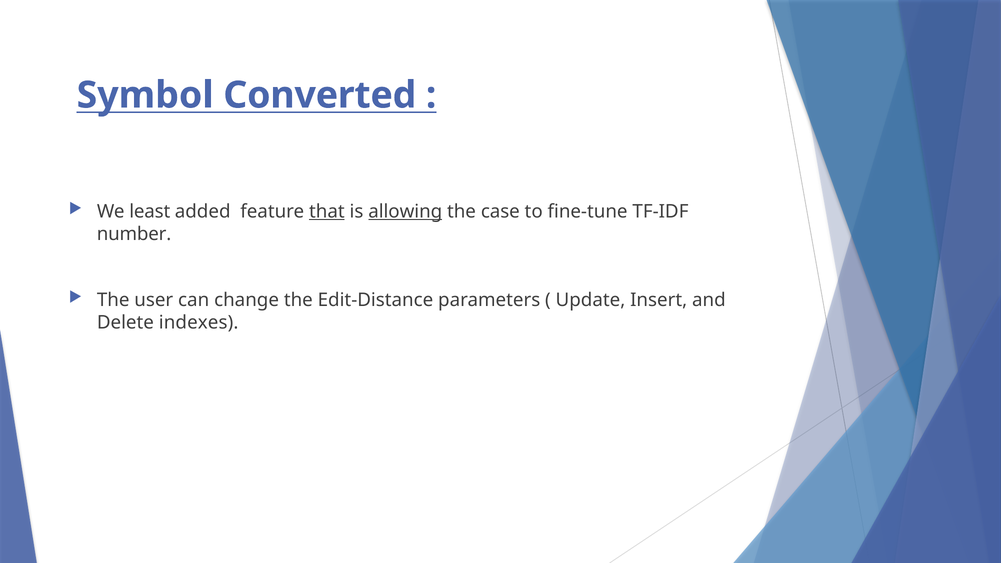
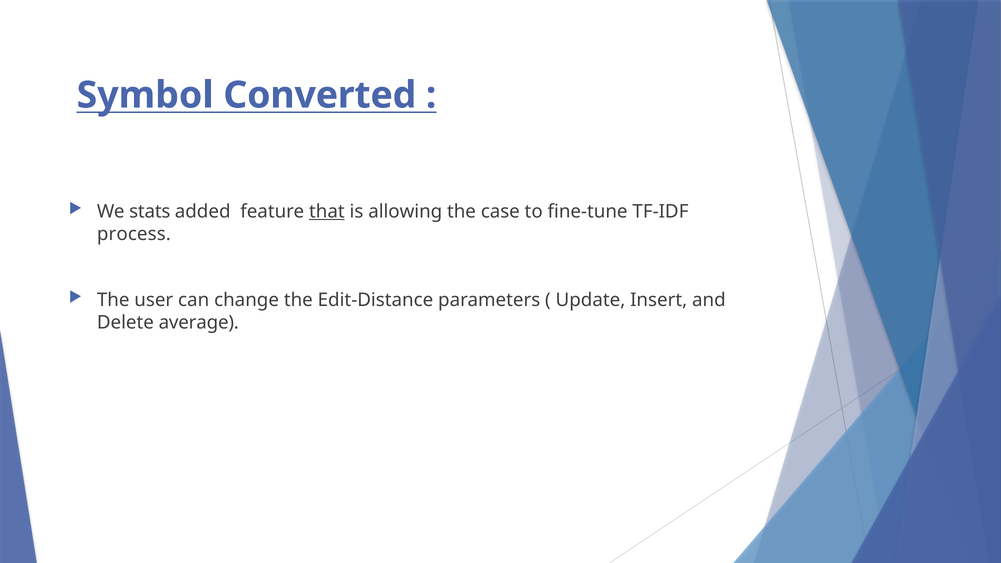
least: least -> stats (150, 211)
allowing underline: present -> none (405, 211)
number: number -> process (134, 234)
indexes: indexes -> average (199, 322)
